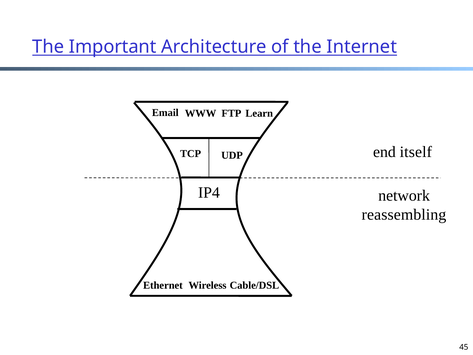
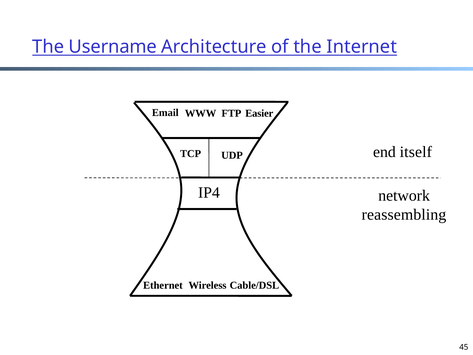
Important: Important -> Username (113, 47)
Learn: Learn -> Easier (259, 113)
